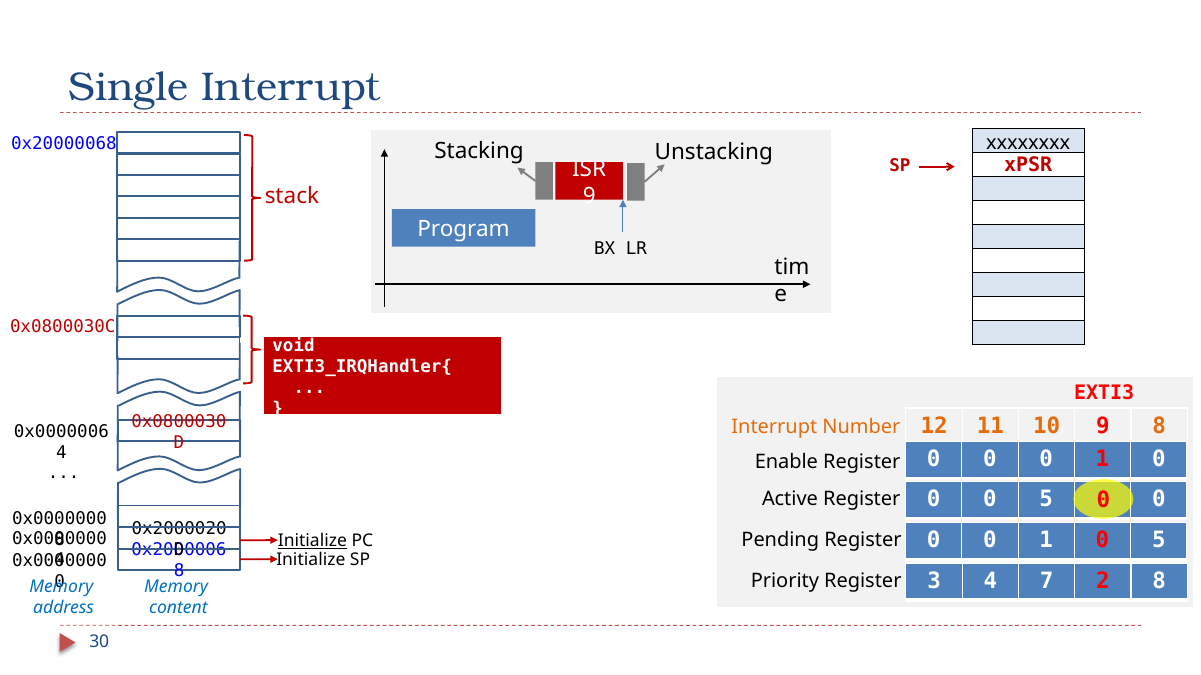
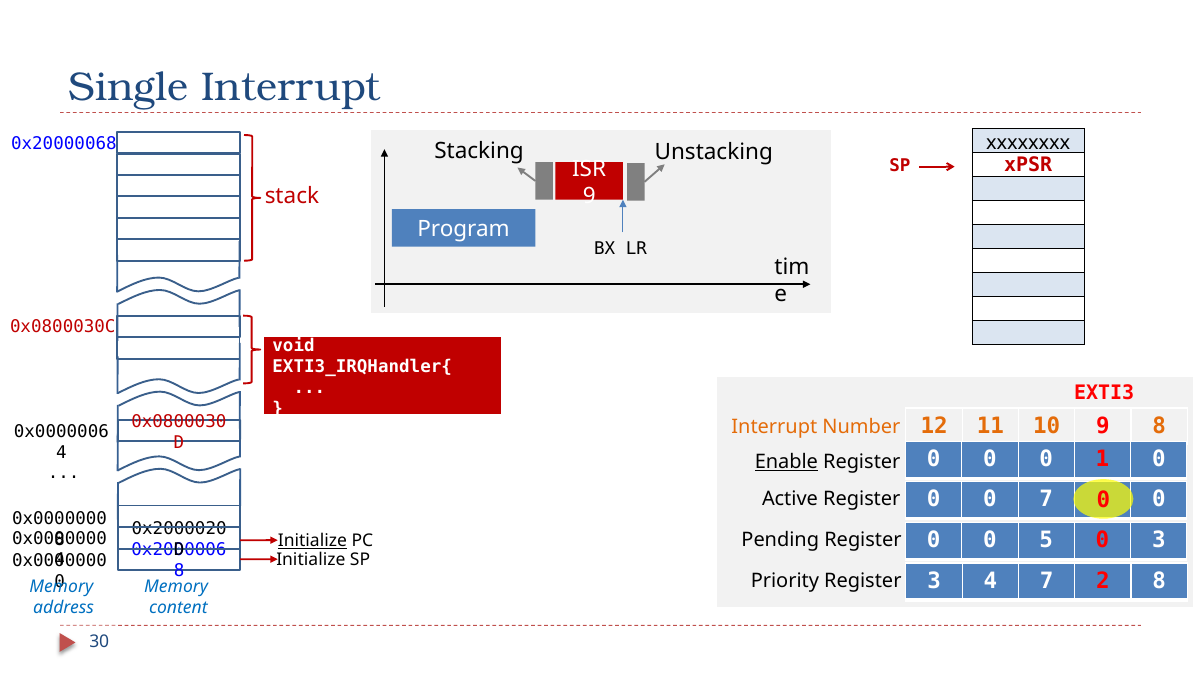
Enable underline: none -> present (786, 462)
0 0 5: 5 -> 7 (1046, 500)
Register 0 0 1: 1 -> 5 (1046, 541)
5: 5 -> 3 (1159, 541)
